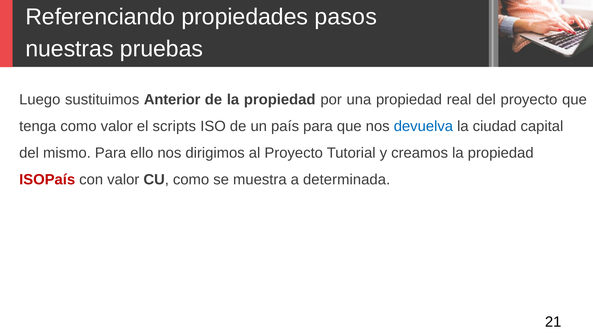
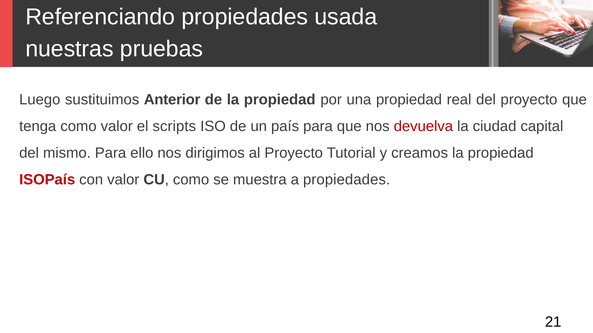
pasos: pasos -> usada (346, 17)
devuelva colour: blue -> red (423, 126)
a determinada: determinada -> propiedades (347, 180)
